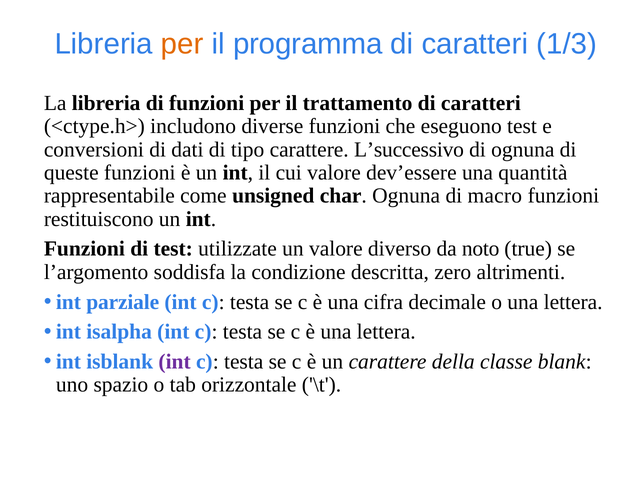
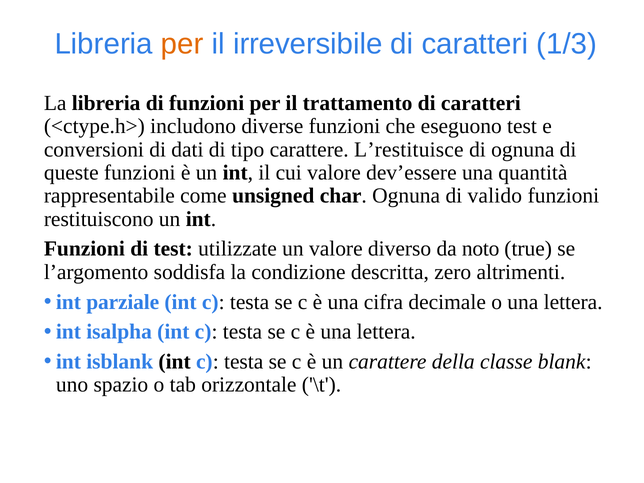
programma: programma -> irreversibile (308, 44)
L’successivo: L’successivo -> L’restituisce (409, 149)
macro: macro -> valido (495, 196)
int colour: purple -> black (175, 362)
